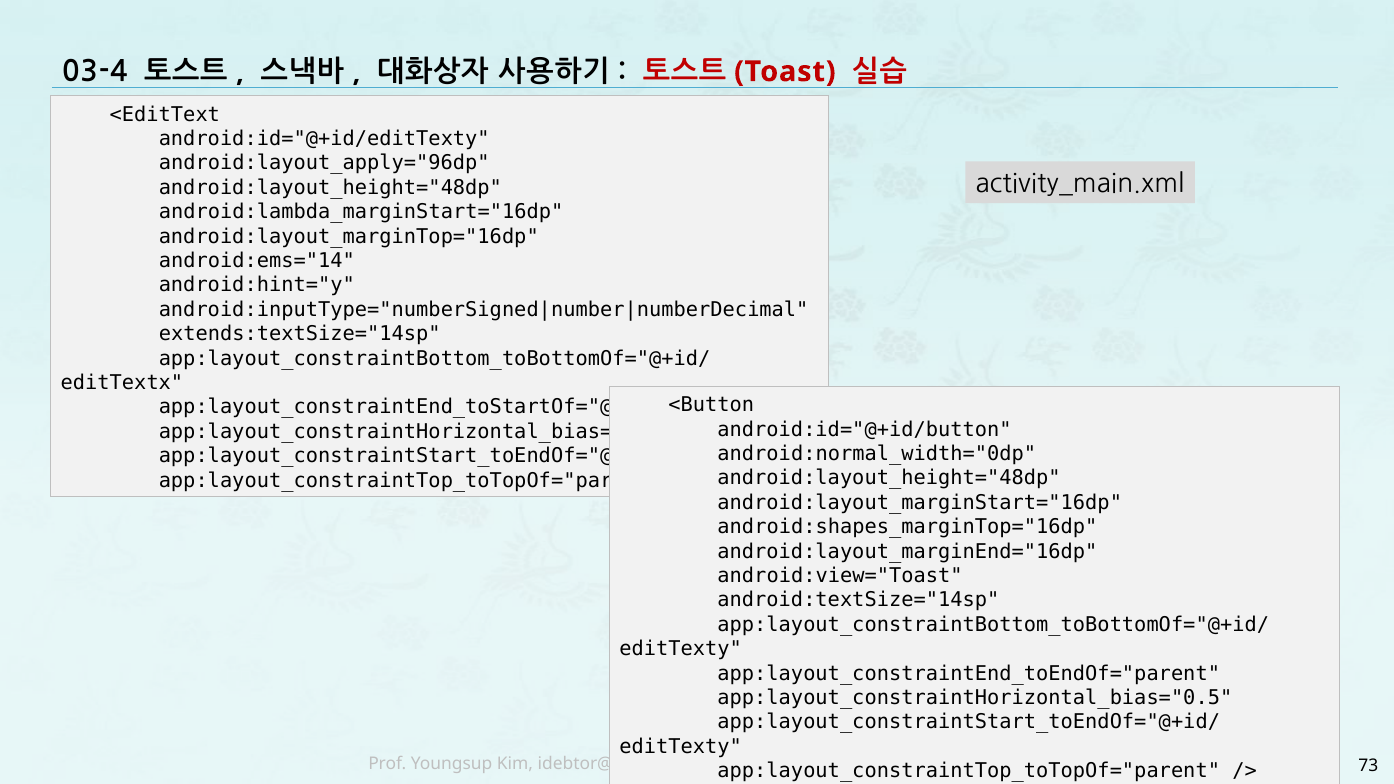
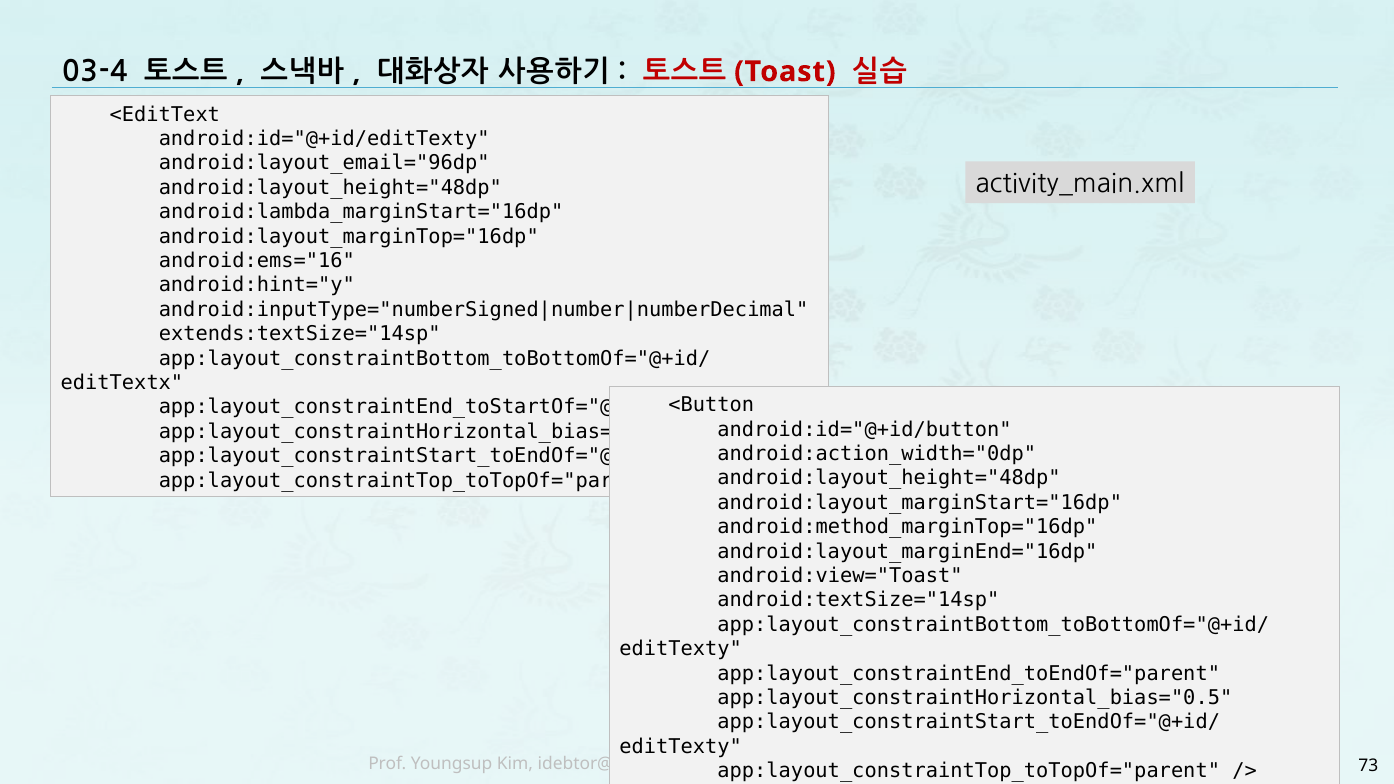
android:layout_apply="96dp: android:layout_apply="96dp -> android:layout_email="96dp (324, 163)
android:ems="14: android:ems="14 -> android:ems="16 (257, 261)
android:normal_width="0dp: android:normal_width="0dp -> android:action_width="0dp (877, 454)
android:shapes_marginTop="16dp: android:shapes_marginTop="16dp -> android:method_marginTop="16dp (907, 527)
